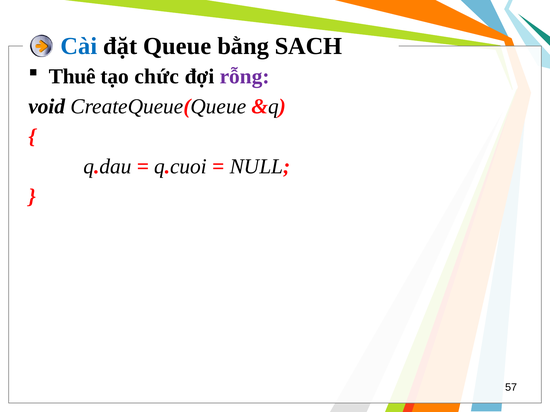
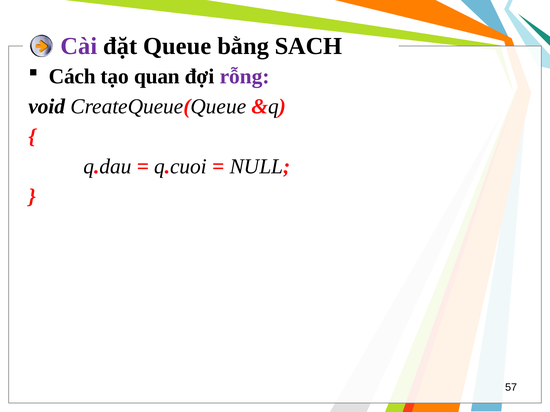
Cài colour: blue -> purple (79, 46)
Thuê: Thuê -> Cách (72, 77)
chức: chức -> quan (157, 77)
